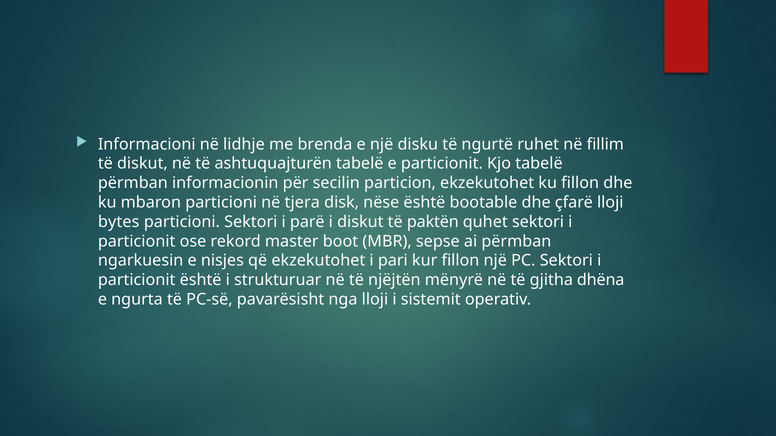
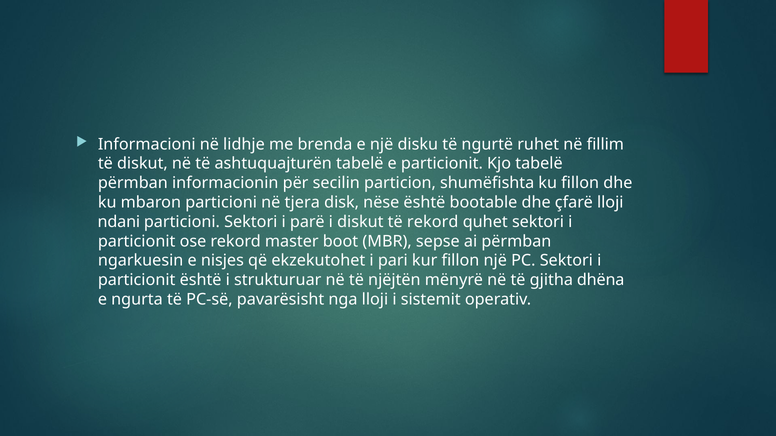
particion ekzekutohet: ekzekutohet -> shumëfishta (487, 183)
bytes: bytes -> ndani (119, 222)
të paktën: paktën -> rekord (433, 222)
